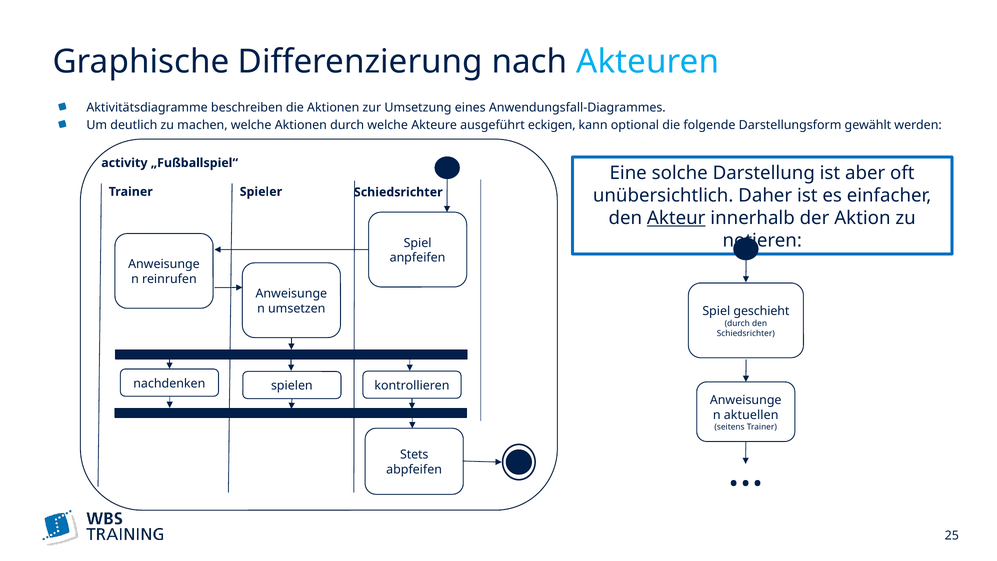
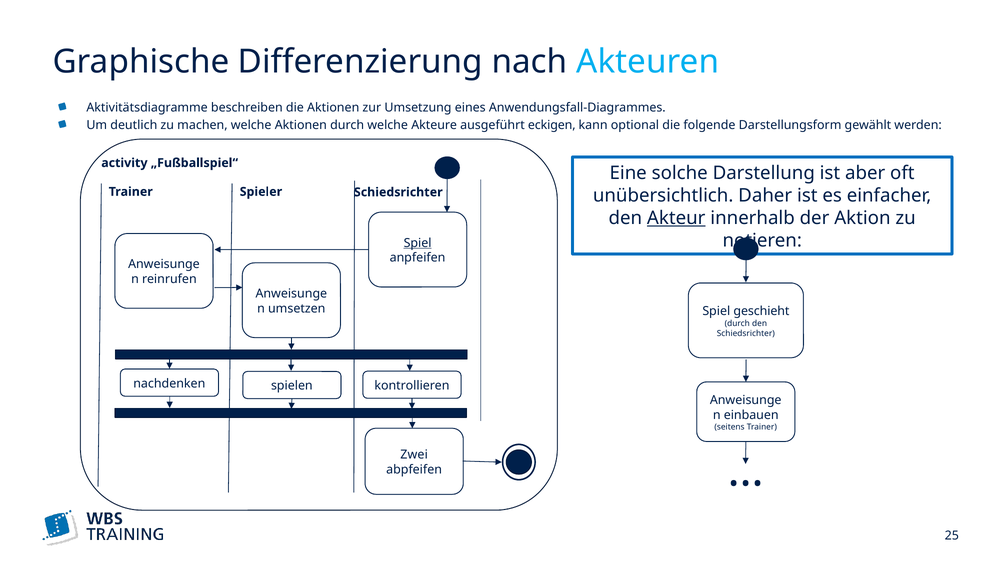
Spiel underline: none -> present (418, 243)
aktuellen: aktuellen -> einbauen (751, 415)
Stets: Stets -> Zwei (414, 455)
